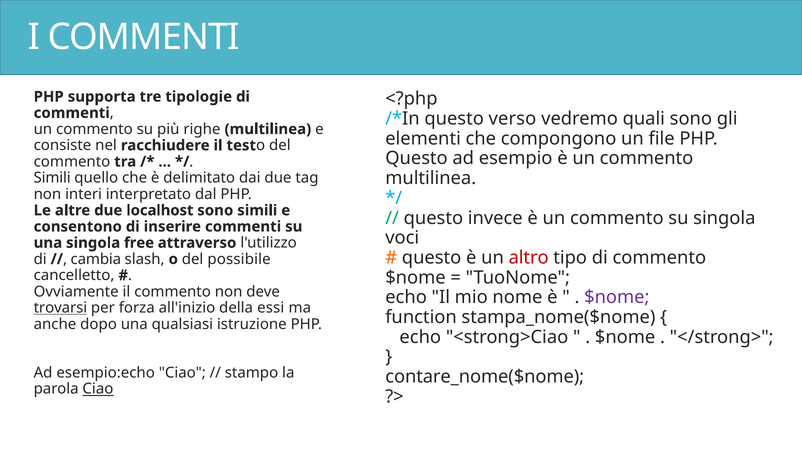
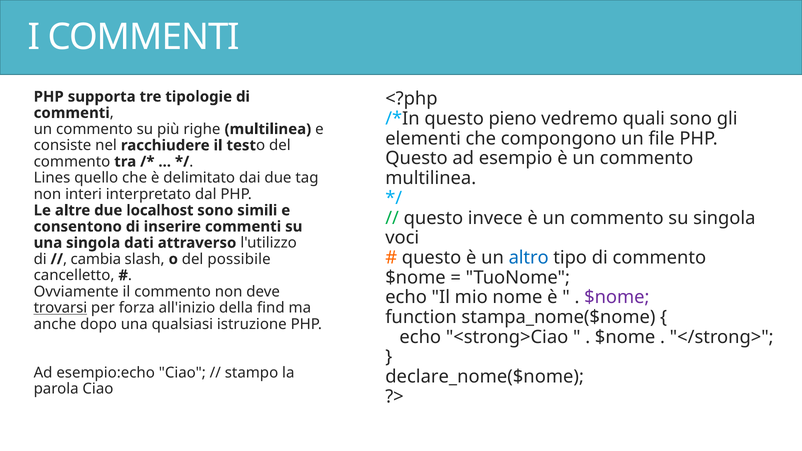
verso: verso -> pieno (513, 119)
Simili: Simili -> Lines (52, 178)
free: free -> dati (139, 243)
altro colour: red -> blue (529, 258)
essi: essi -> find (271, 308)
contare_nome($nome: contare_nome($nome -> declare_nome($nome (485, 377)
Ciao underline: present -> none (98, 389)
